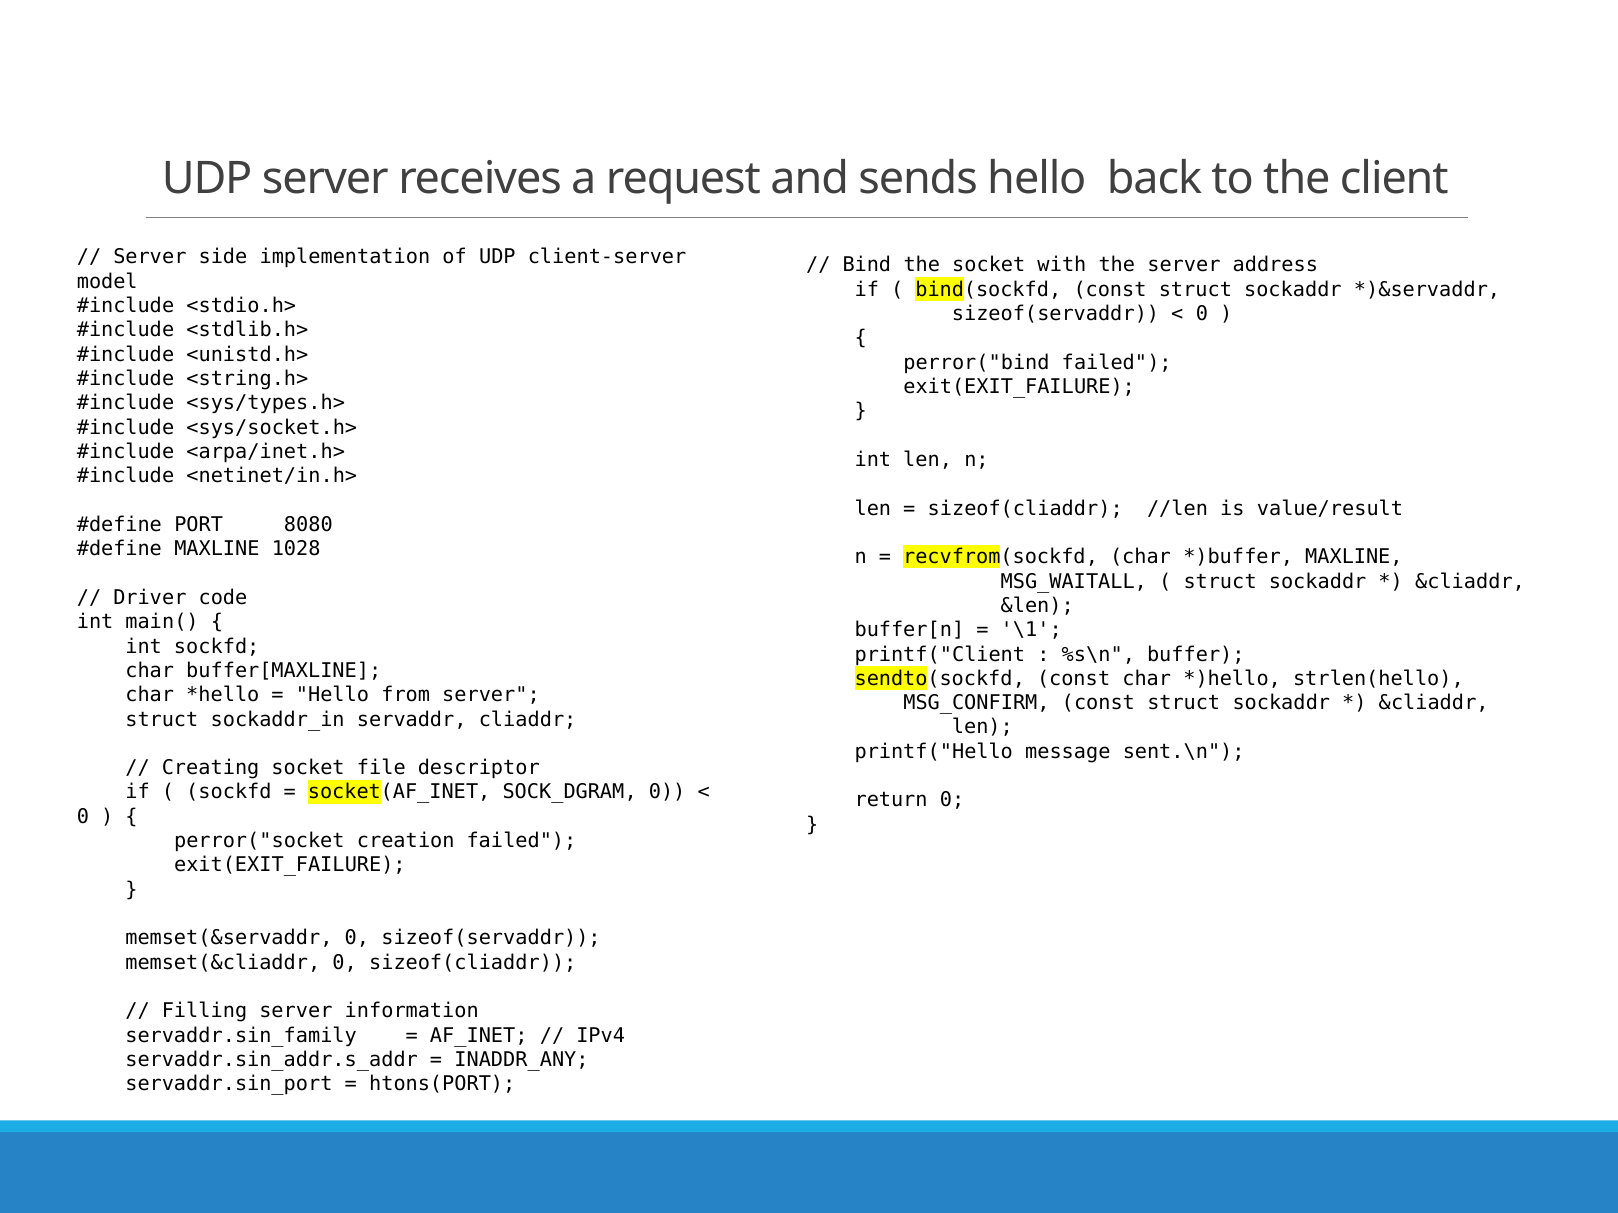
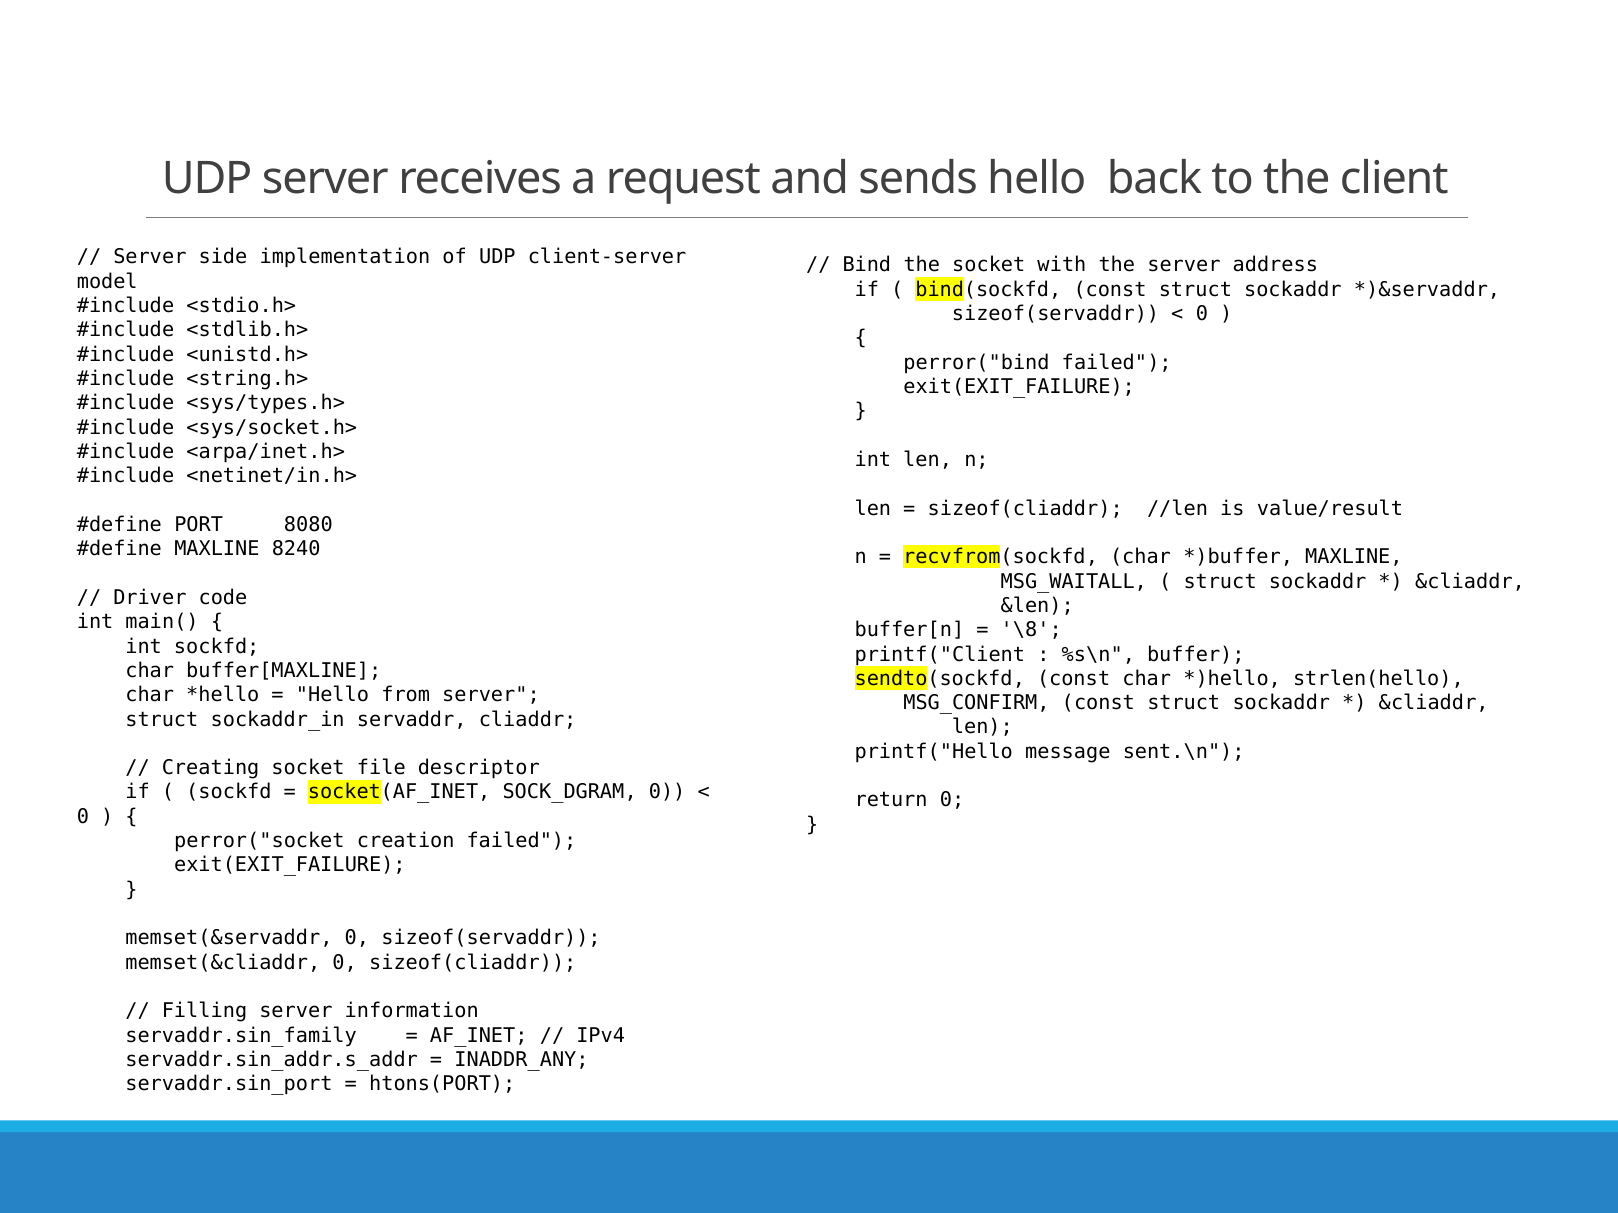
1028: 1028 -> 8240 (296, 549)
\1: \1 -> \8 (1031, 630)
